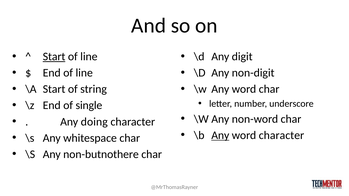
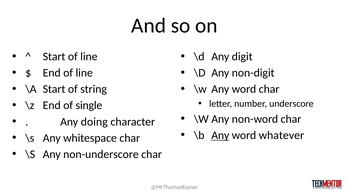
Start underline: present -> none (54, 57)
word character: character -> whatever (281, 135)
non-butnothere: non-butnothere -> non-underscore (101, 154)
